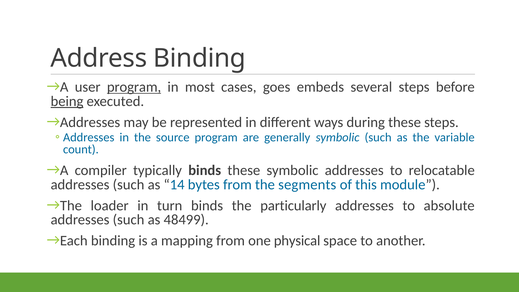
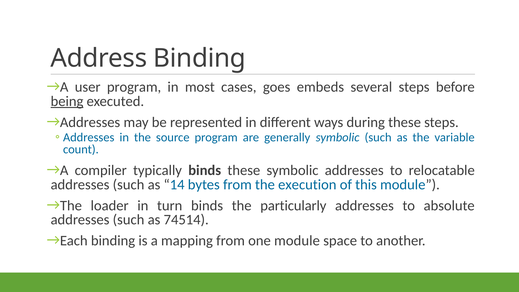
program underline: present -> none (134, 87)
segments: segments -> execution (307, 185)
48499: 48499 -> 74514 (186, 220)
one physical: physical -> module (297, 241)
